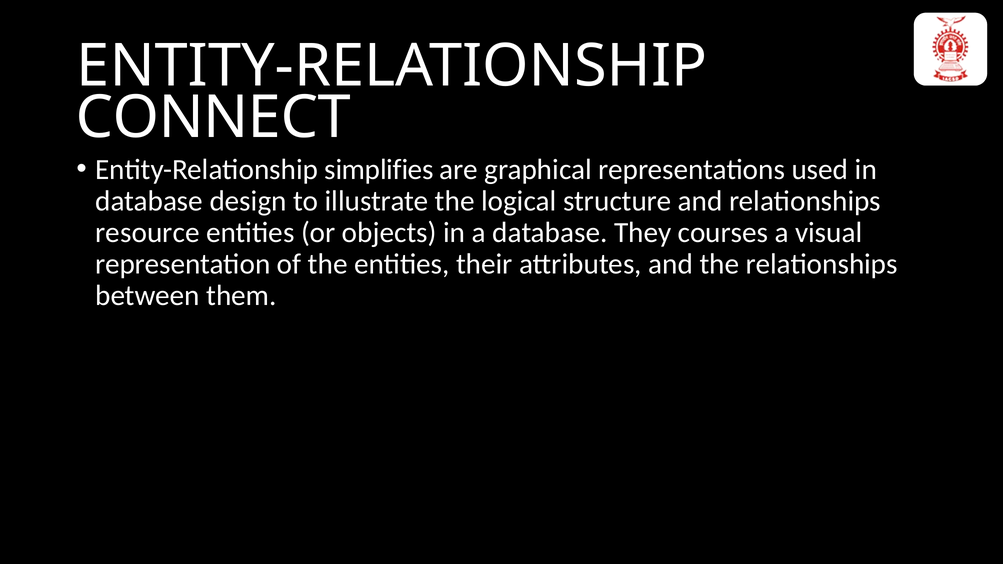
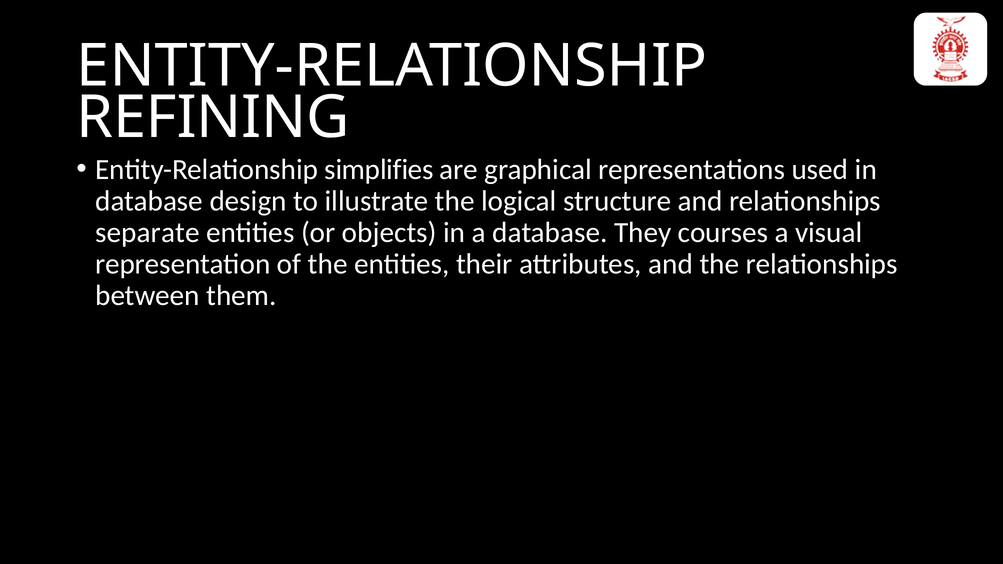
CONNECT: CONNECT -> REFINING (213, 118)
resource: resource -> separate (147, 233)
